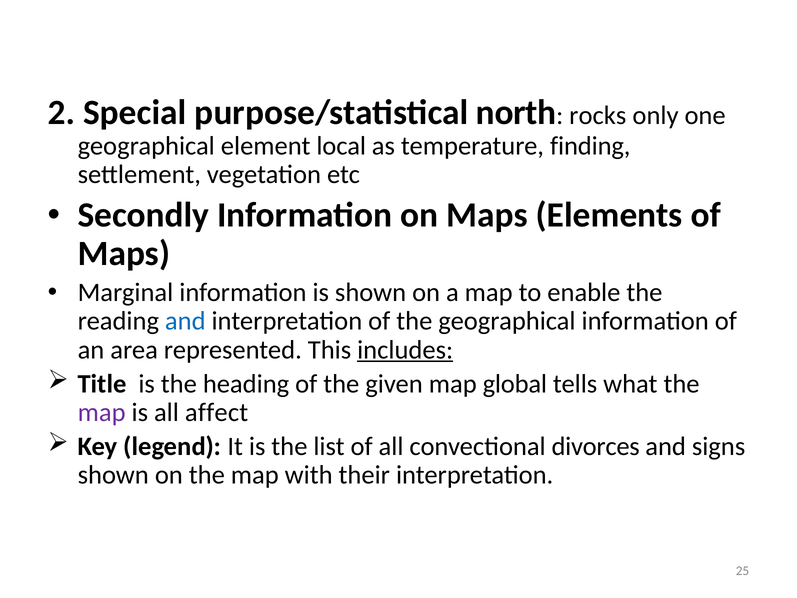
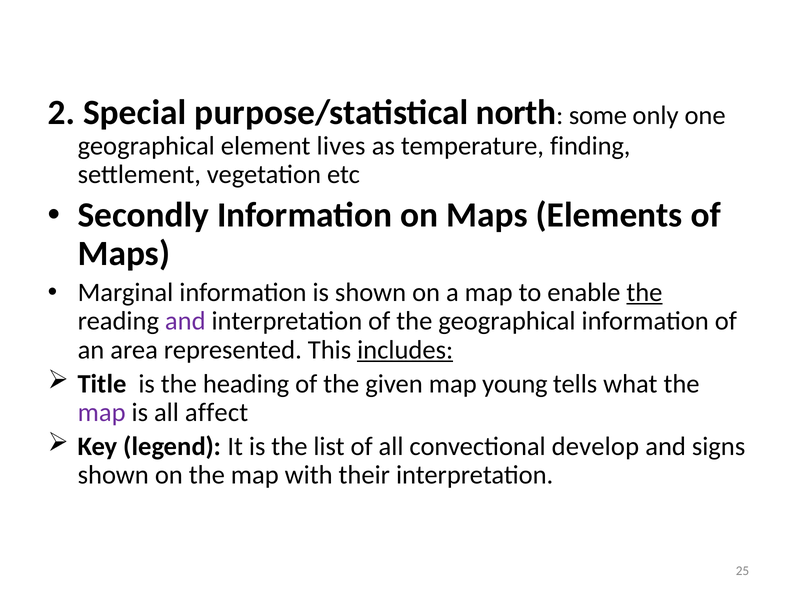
rocks: rocks -> some (598, 115)
local: local -> lives (341, 146)
the underline: none -> present (644, 292)
and colour: blue -> purple (185, 321)
global: global -> young (515, 384)
divorces: divorces -> develop (595, 446)
